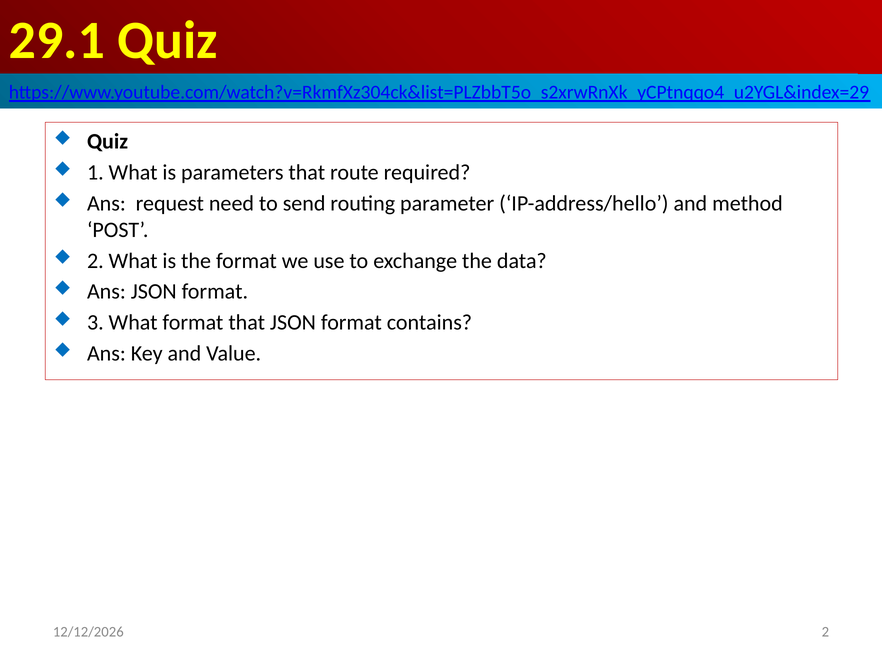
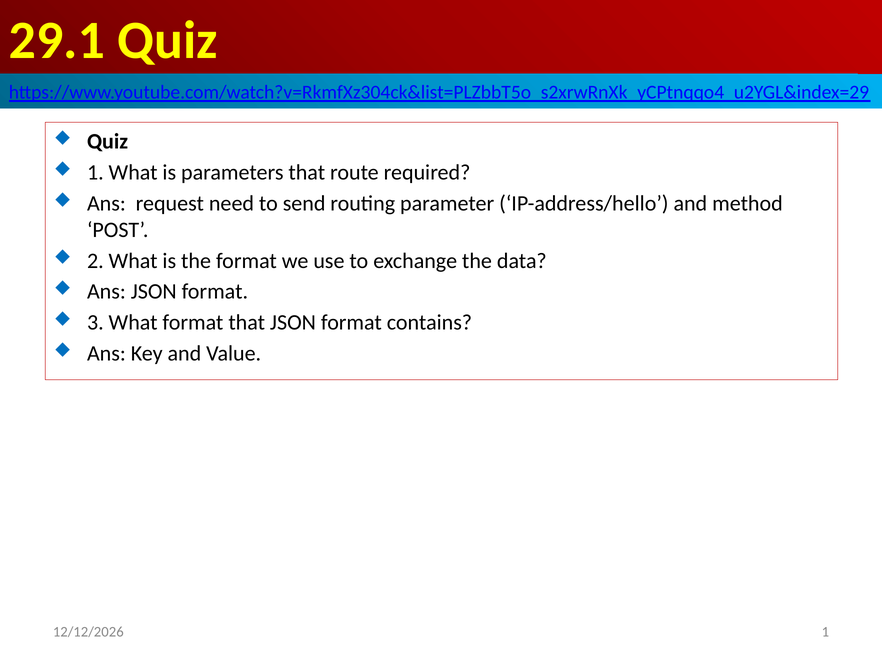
2: 2 -> 1 (825, 632)
